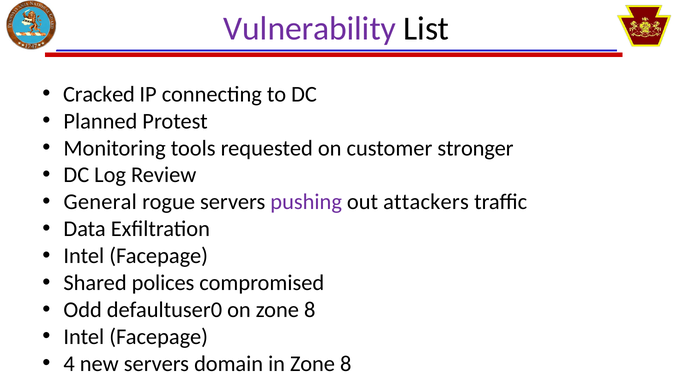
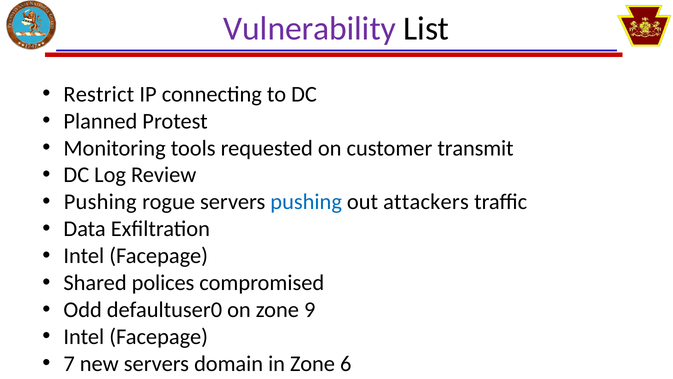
Cracked: Cracked -> Restrict (99, 94)
stronger: stronger -> transmit (475, 148)
General: General -> Pushing (100, 202)
pushing colour: purple -> blue (306, 202)
on zone 8: 8 -> 9 (310, 309)
4: 4 -> 7 (69, 363)
in Zone 8: 8 -> 6 (346, 363)
